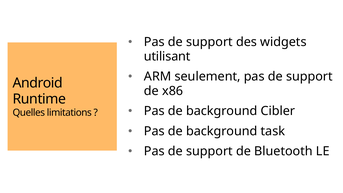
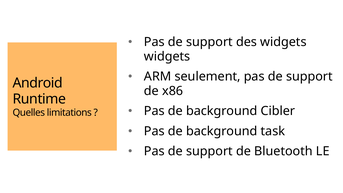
utilisant: utilisant -> widgets (167, 56)
